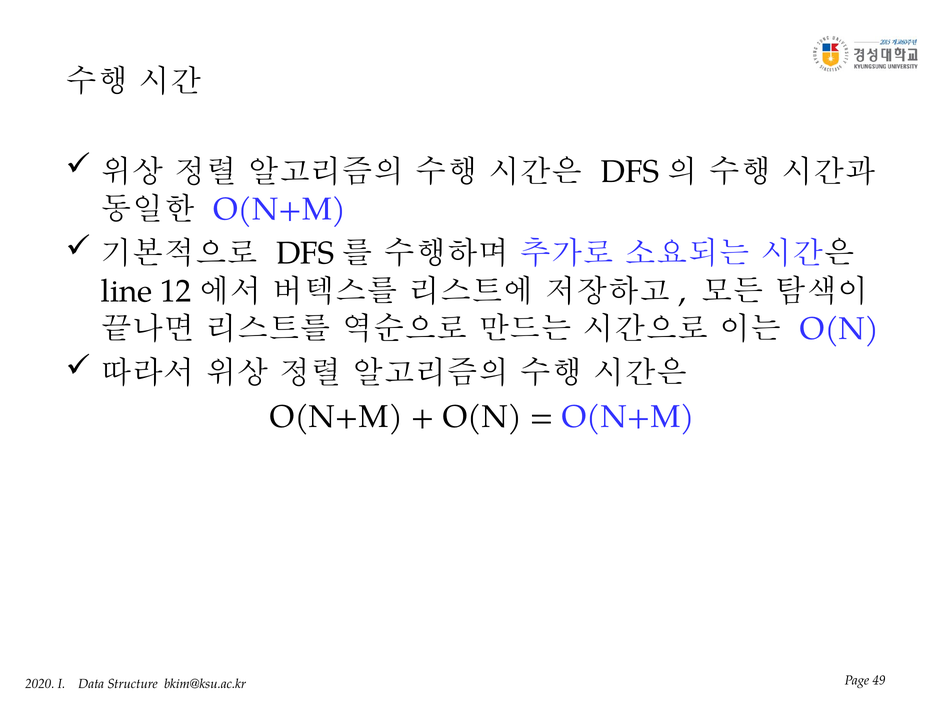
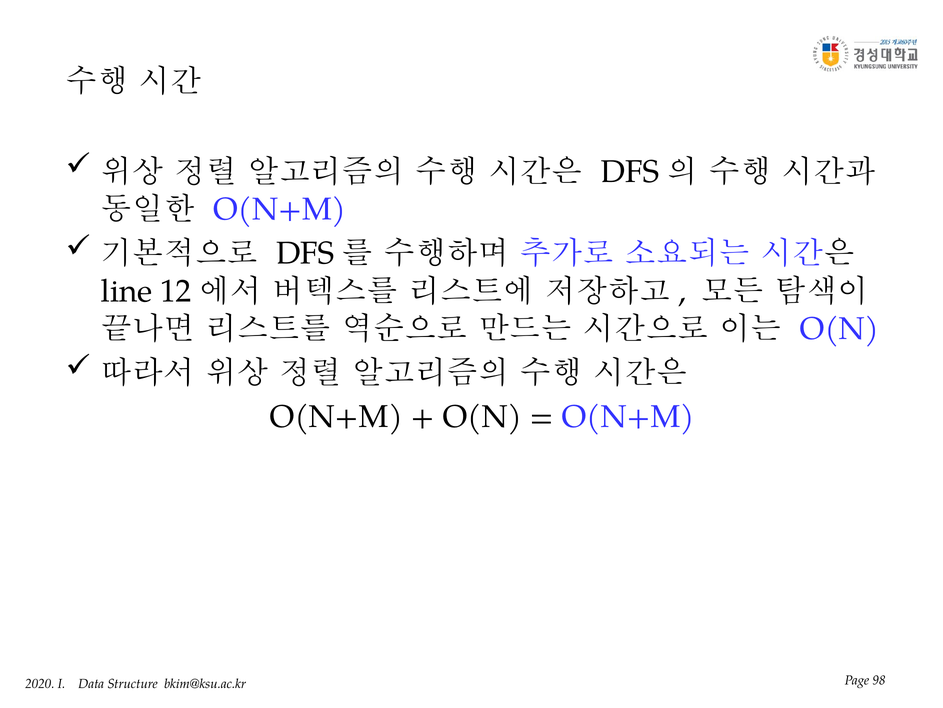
49: 49 -> 98 (879, 680)
